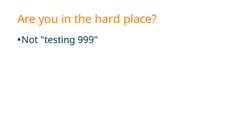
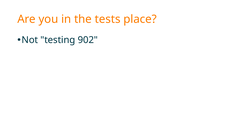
hard: hard -> tests (108, 19)
999: 999 -> 902 (88, 40)
